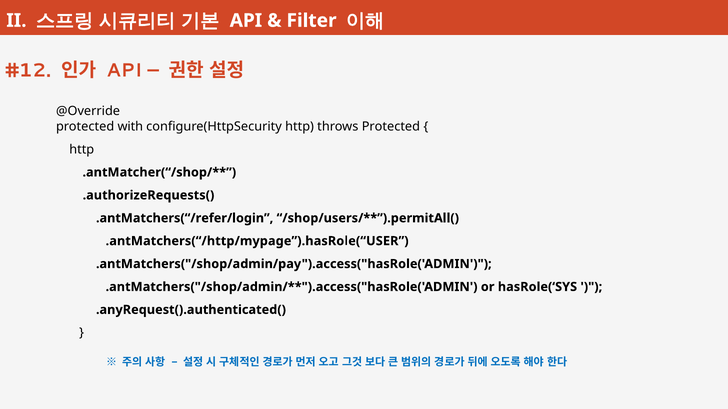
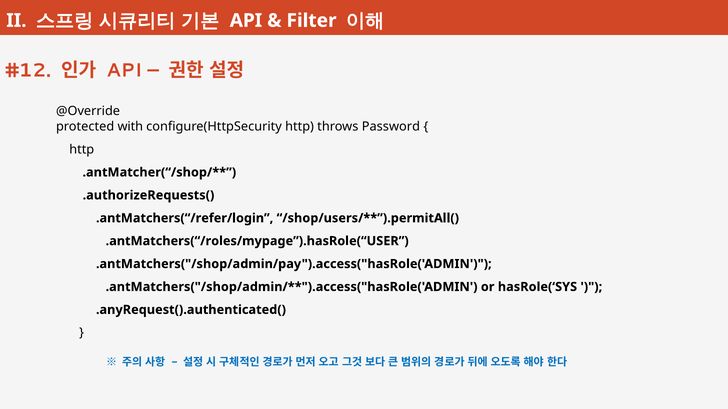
throws Protected: Protected -> Password (391, 127)
.antMatchers(“/http/mypage”).hasRole(“USER: .antMatchers(“/http/mypage”).hasRole(“USER -> .antMatchers(“/roles/mypage”).hasRole(“USER (257, 241)
